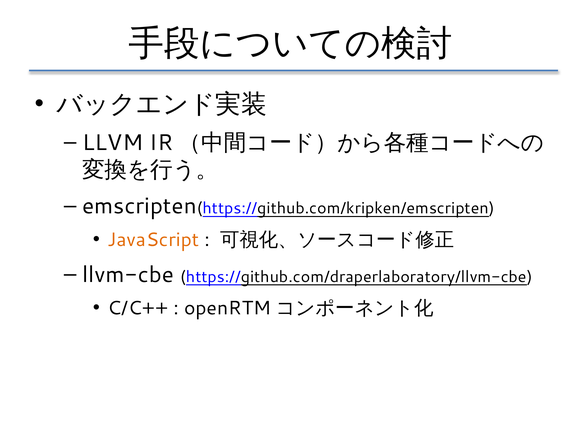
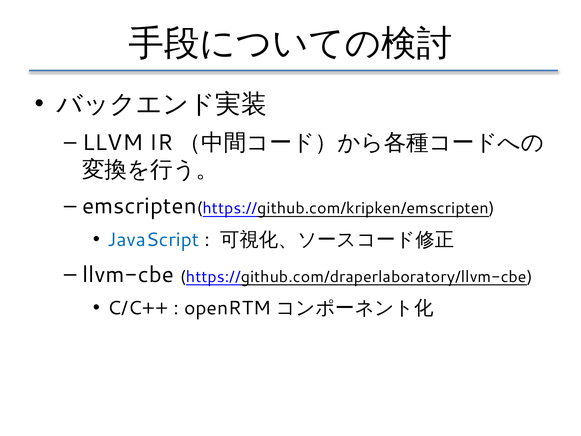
JavaScript colour: orange -> blue (153, 240)
